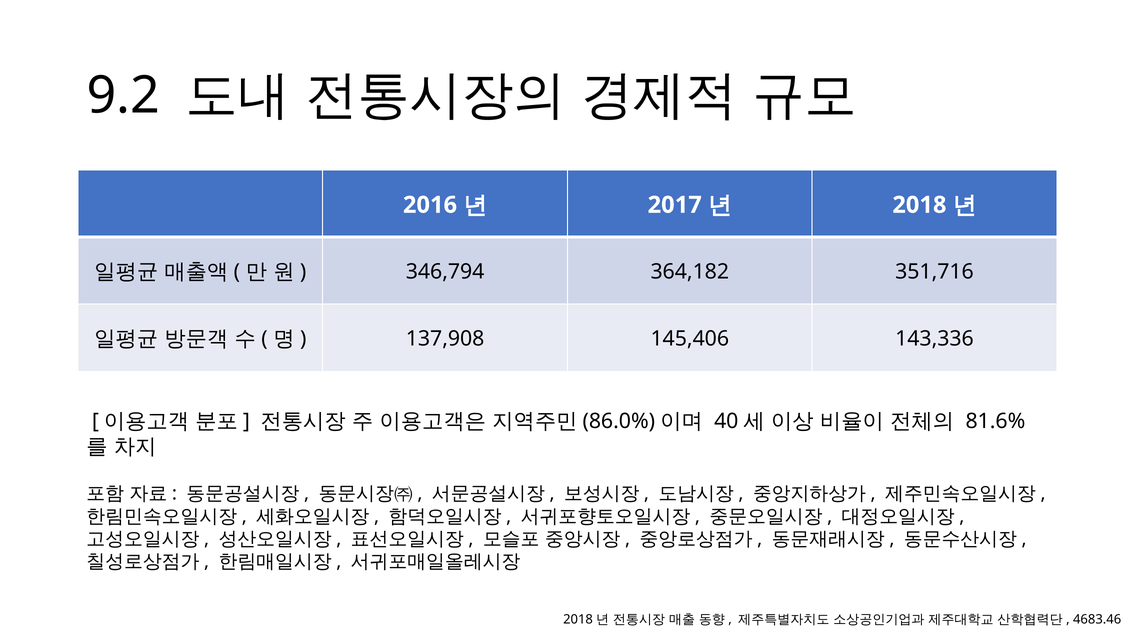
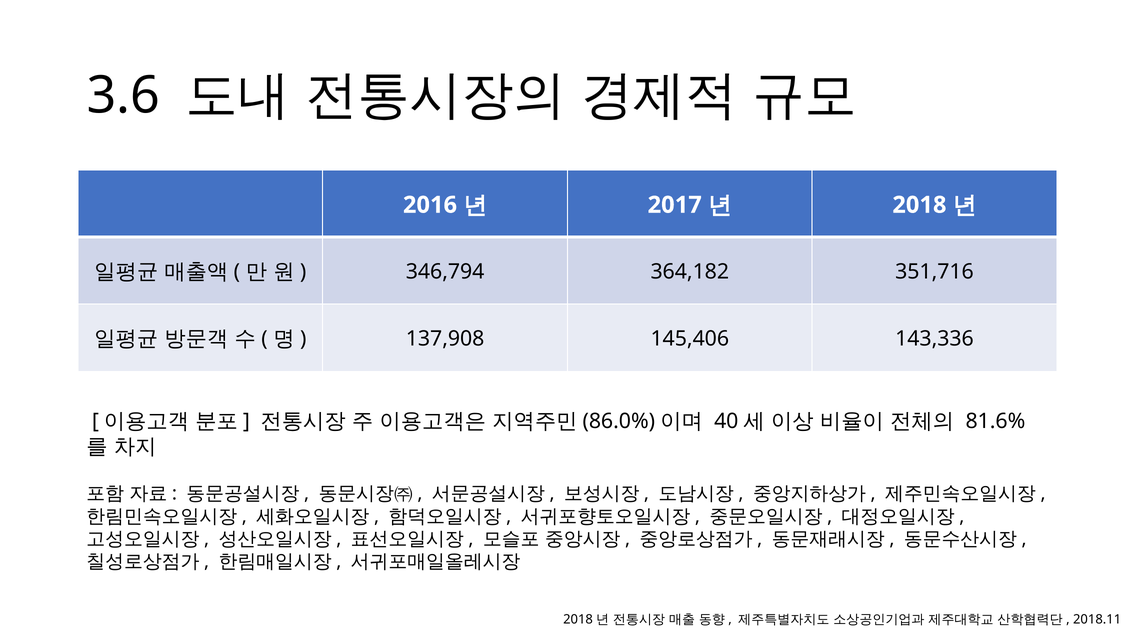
9.2: 9.2 -> 3.6 (123, 95)
4683.46: 4683.46 -> 2018.11 (1097, 619)
